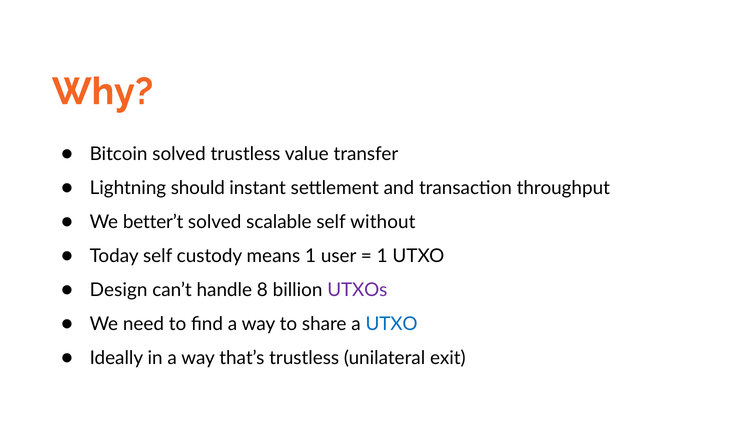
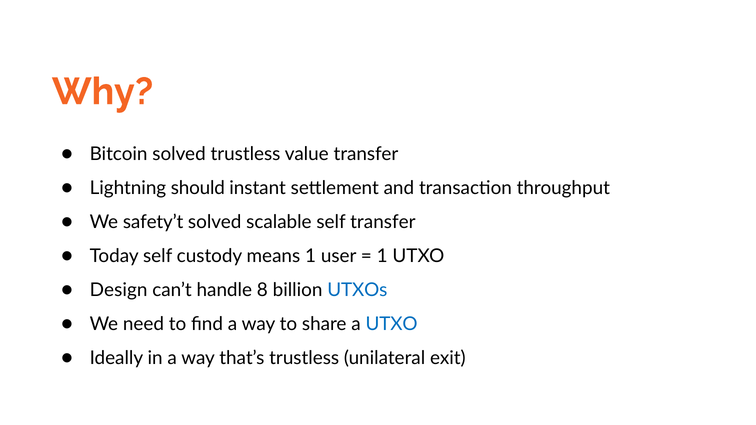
better’t: better’t -> safety’t (153, 222)
self without: without -> transfer (383, 222)
UTXOs colour: purple -> blue (357, 290)
